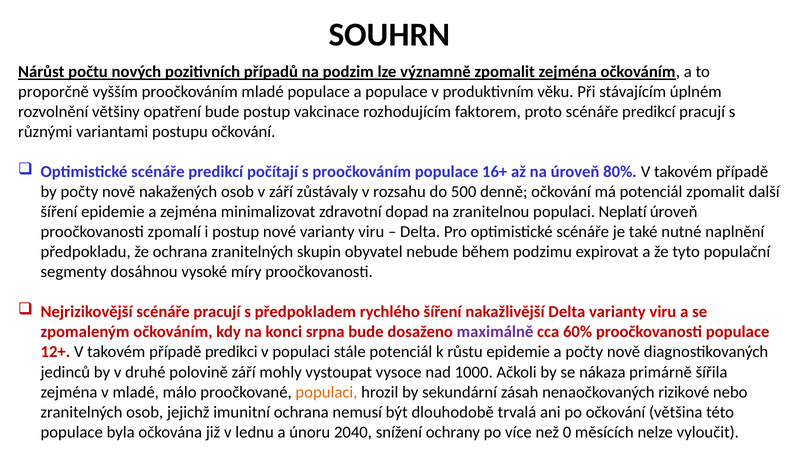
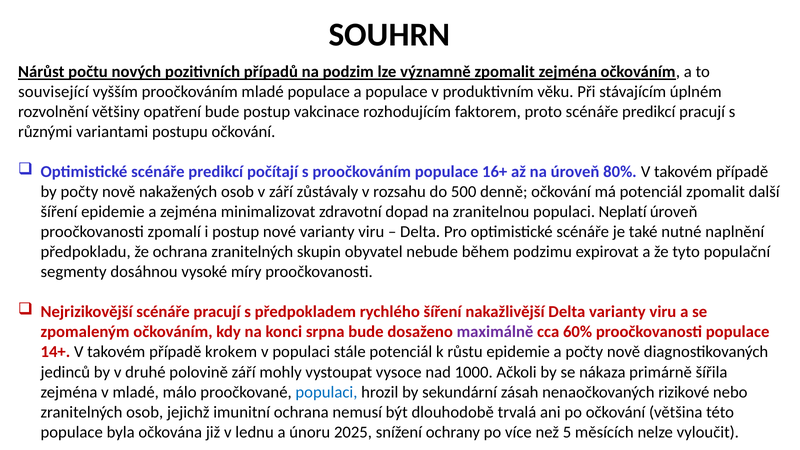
proporčně: proporčně -> související (53, 92)
12+: 12+ -> 14+ (55, 352)
predikci: predikci -> krokem (231, 352)
populaci colour: orange -> blue (326, 392)
2040: 2040 -> 2025 (353, 432)
0: 0 -> 5 (567, 432)
